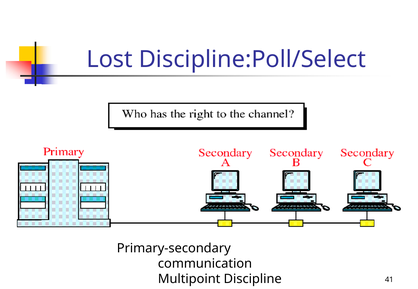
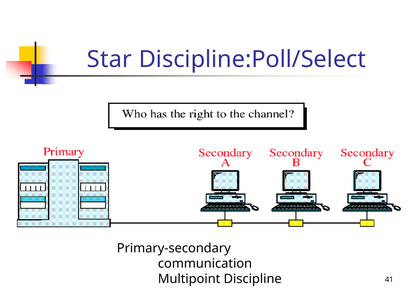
Lost: Lost -> Star (109, 60)
